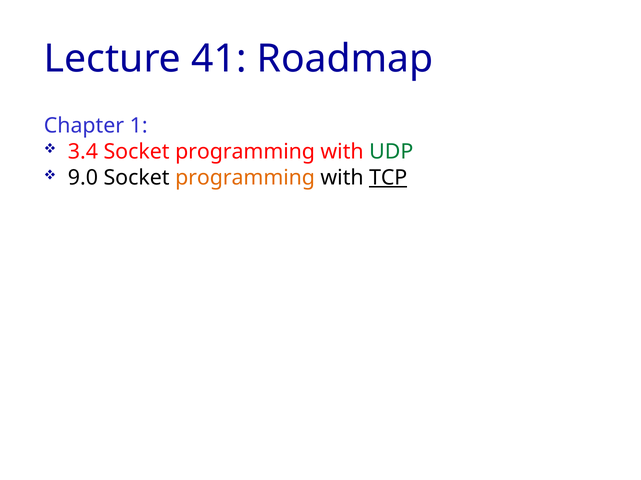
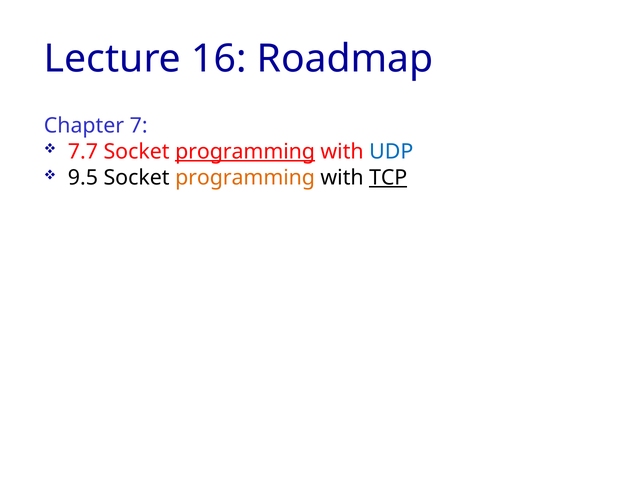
41: 41 -> 16 (219, 59)
1: 1 -> 7 (139, 126)
3.4: 3.4 -> 7.7 (83, 152)
programming underline: none -> present (245, 152)
UDP colour: green -> blue (391, 152)
9.0: 9.0 -> 9.5 (83, 178)
